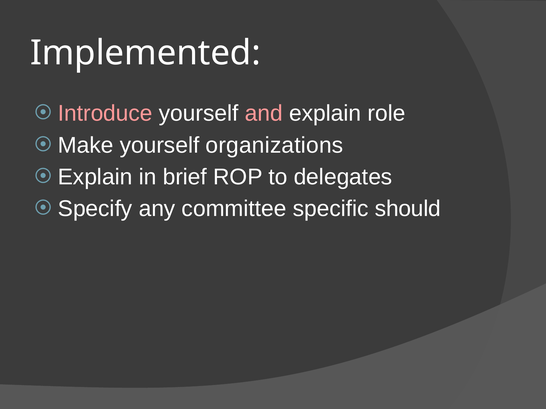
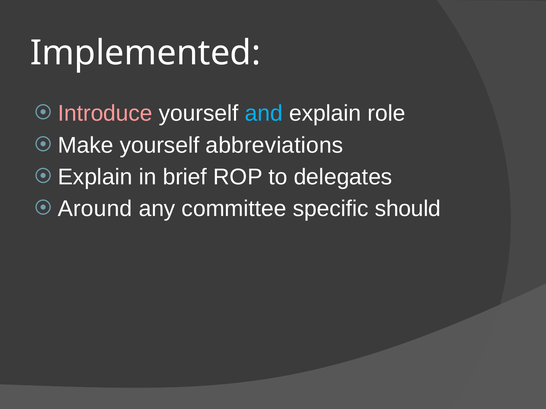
and colour: pink -> light blue (264, 114)
organizations: organizations -> abbreviations (274, 145)
Specify: Specify -> Around (95, 209)
